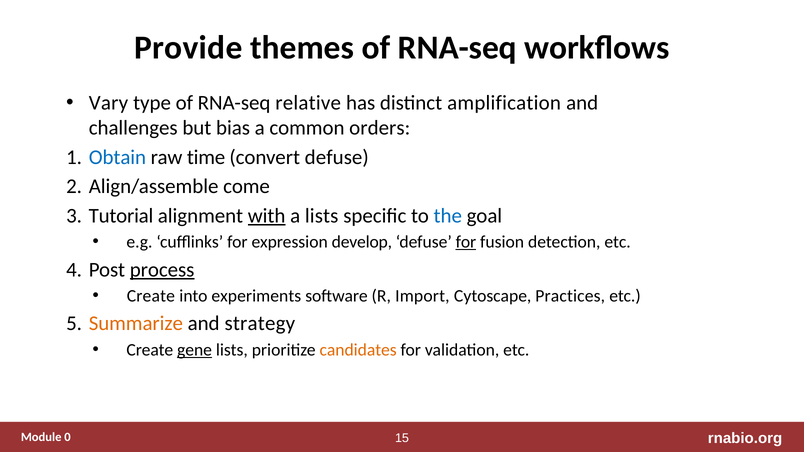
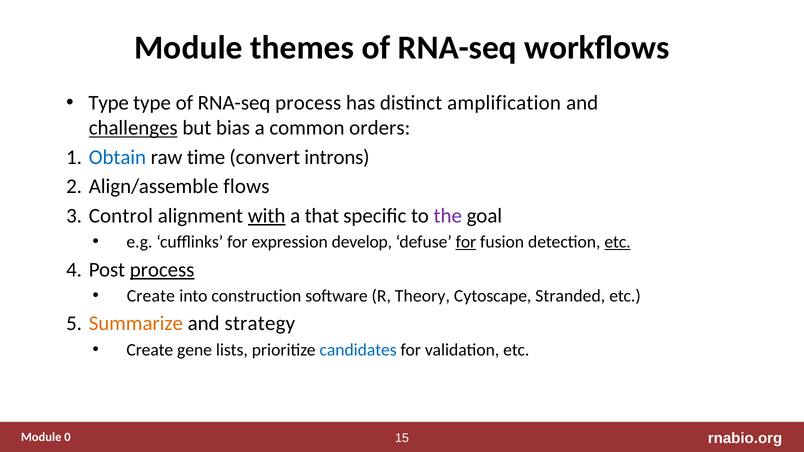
Provide: Provide -> Module (188, 48)
Vary: Vary -> Type (109, 103)
RNA-seq relative: relative -> process (308, 103)
challenges underline: none -> present (133, 128)
convert defuse: defuse -> introns (337, 157)
come: come -> flows (246, 187)
Tutorial: Tutorial -> Control (121, 216)
a lists: lists -> that (322, 216)
the colour: blue -> purple (448, 216)
etc underline: none -> present (618, 242)
experiments: experiments -> construction (256, 296)
Import: Import -> Theory (422, 296)
Practices: Practices -> Stranded (570, 296)
gene underline: present -> none (195, 350)
candidates colour: orange -> blue (358, 350)
